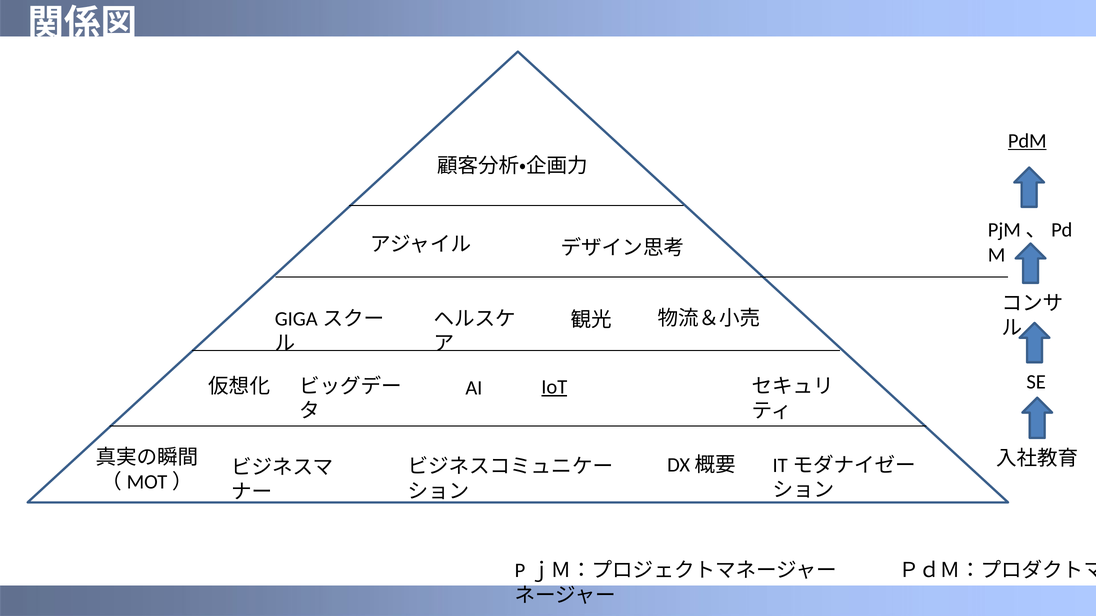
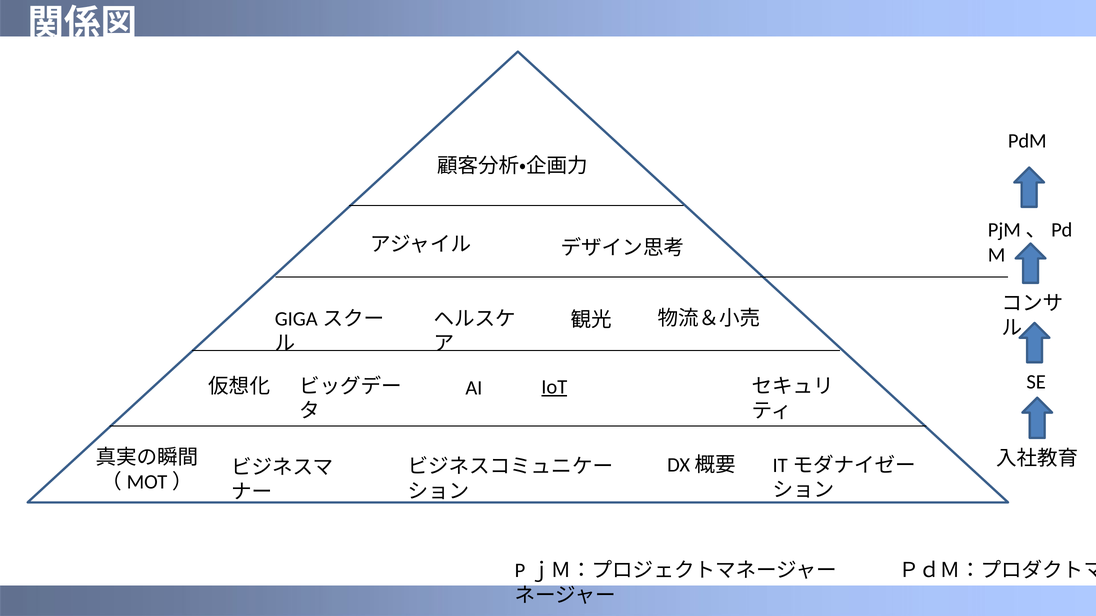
PdM underline: present -> none (1027, 141)
